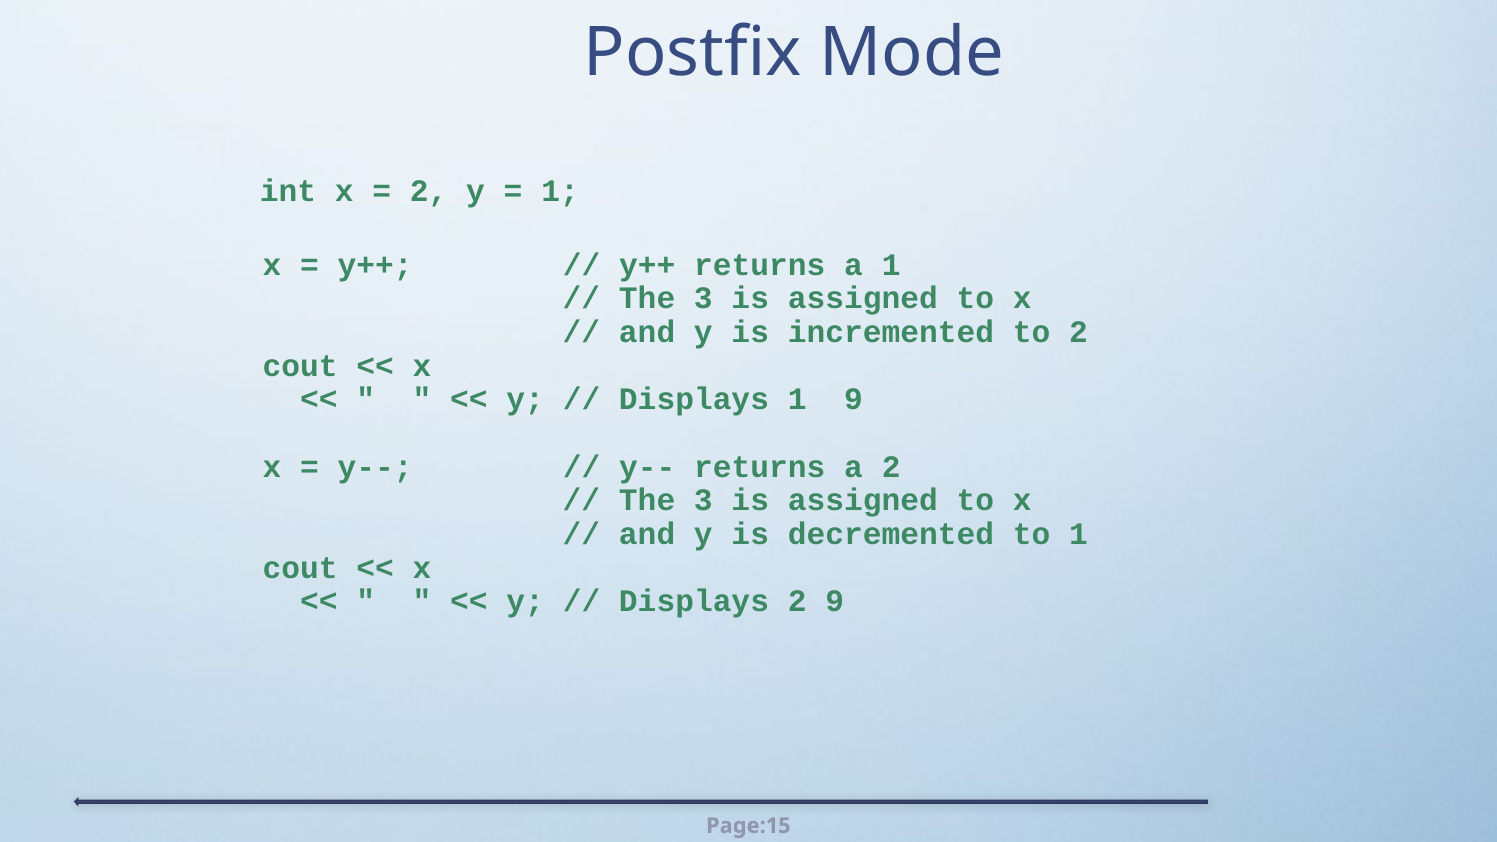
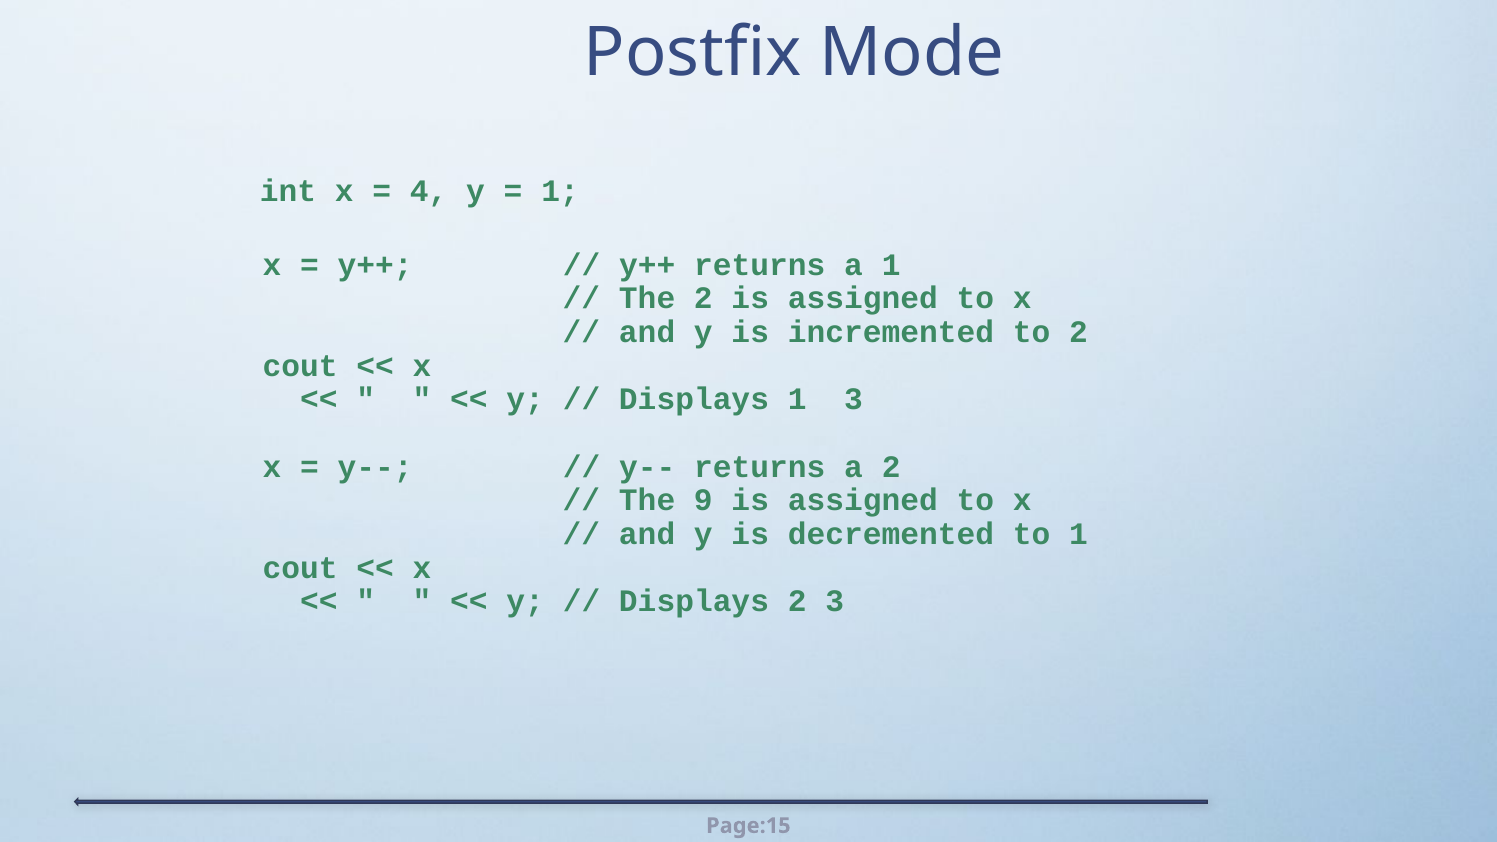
2: 2 -> 4 (429, 191)
3: 3 -> 2 (703, 299)
1 9: 9 -> 3 (854, 400)
3: 3 -> 9 (703, 501)
2 9: 9 -> 3 (835, 602)
